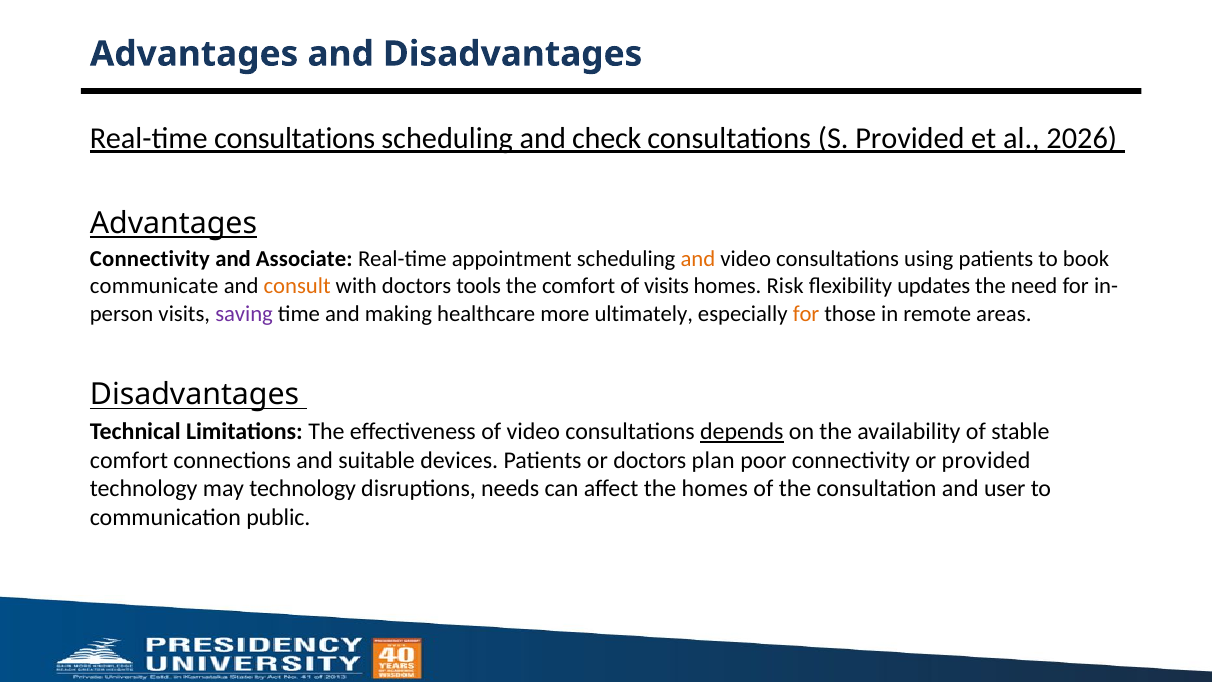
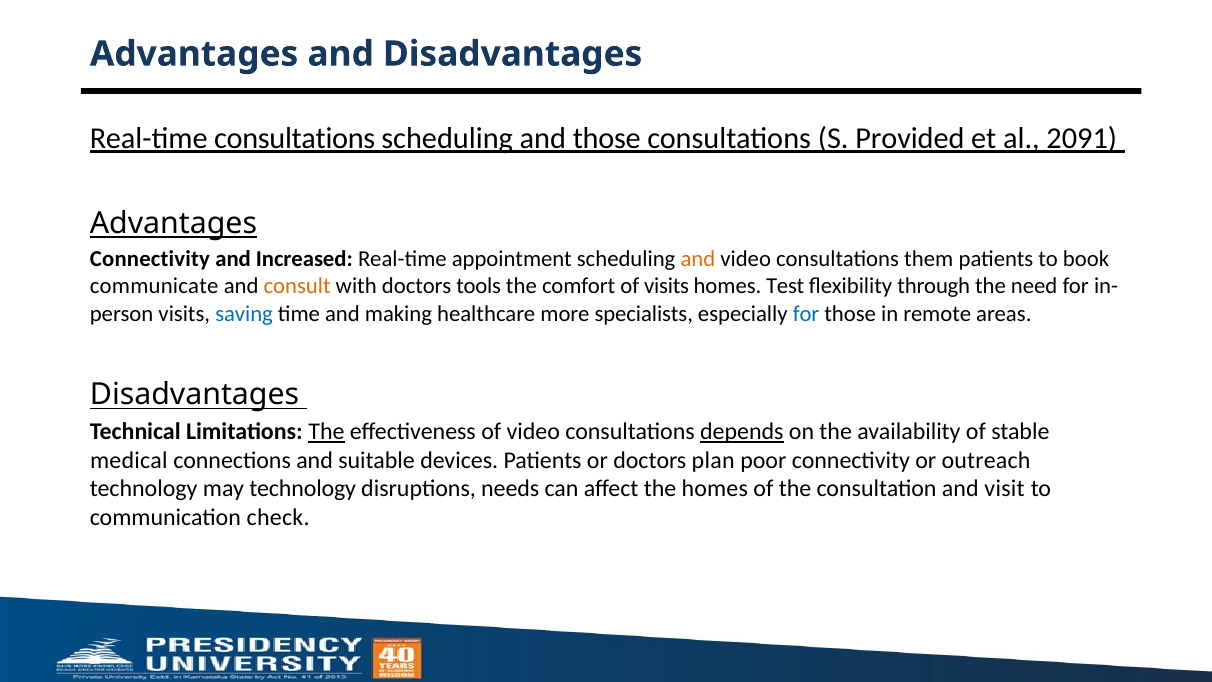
and check: check -> those (607, 138)
2026: 2026 -> 2091 (1082, 138)
Associate: Associate -> Increased (304, 259)
using: using -> them (929, 259)
Risk: Risk -> Test (785, 286)
updates: updates -> through (934, 286)
saving colour: purple -> blue (244, 314)
ultimately: ultimately -> specialists (644, 314)
for colour: orange -> blue (806, 314)
The underline: none -> present (326, 431)
comfort: comfort -> medical (129, 460)
or provided: provided -> outreach (986, 460)
user: user -> visit (1005, 489)
public: public -> check (278, 518)
